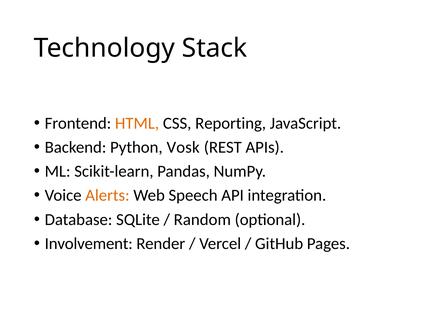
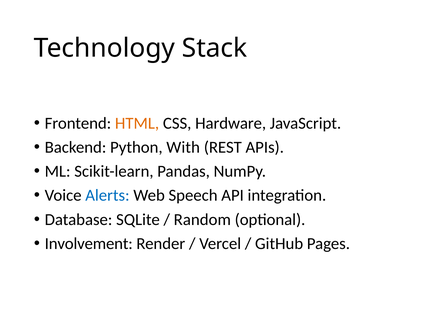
Reporting: Reporting -> Hardware (231, 123)
Vosk: Vosk -> With (183, 147)
Alerts colour: orange -> blue (107, 196)
